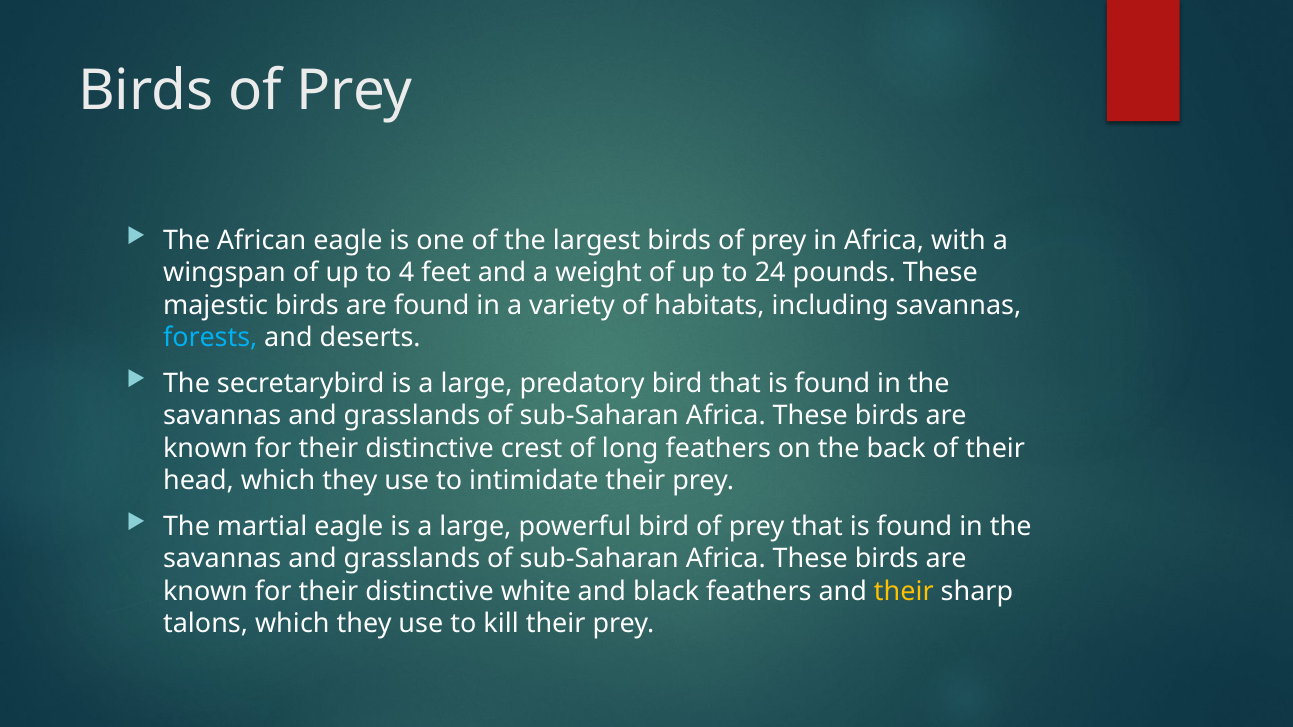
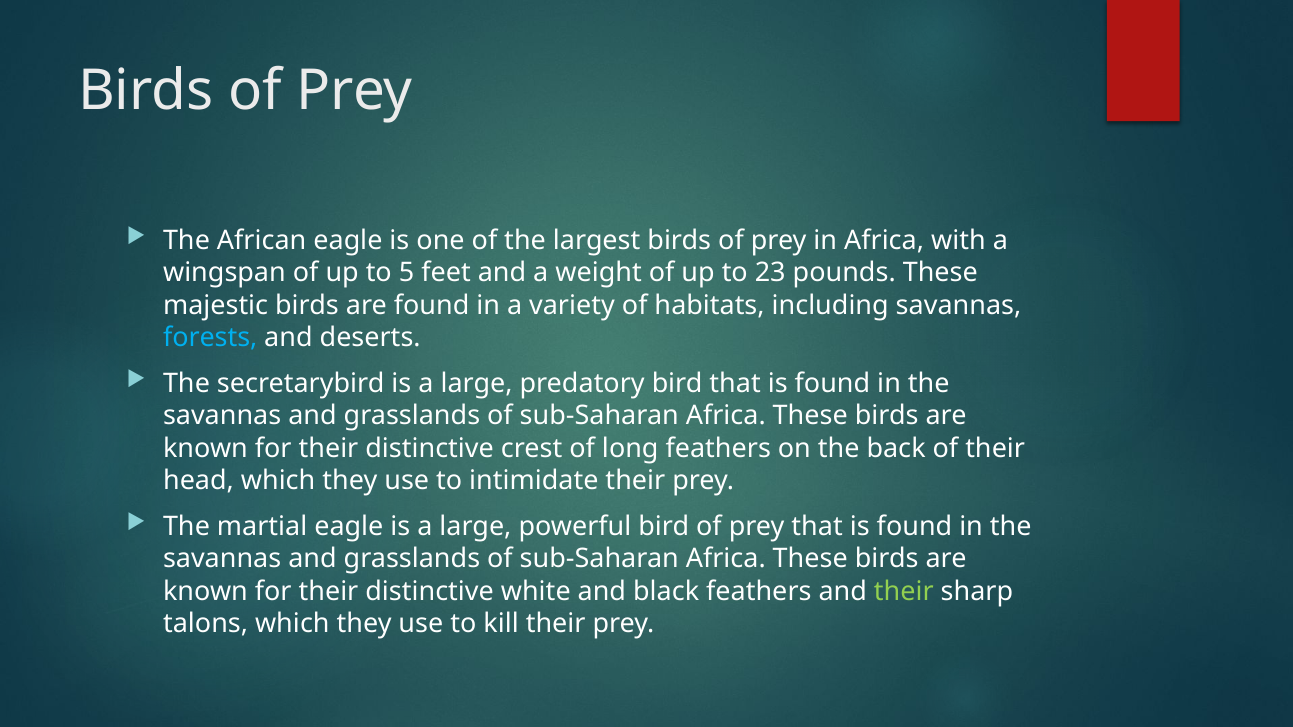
4: 4 -> 5 (407, 273)
24: 24 -> 23 (770, 273)
their colour: yellow -> light green (904, 591)
